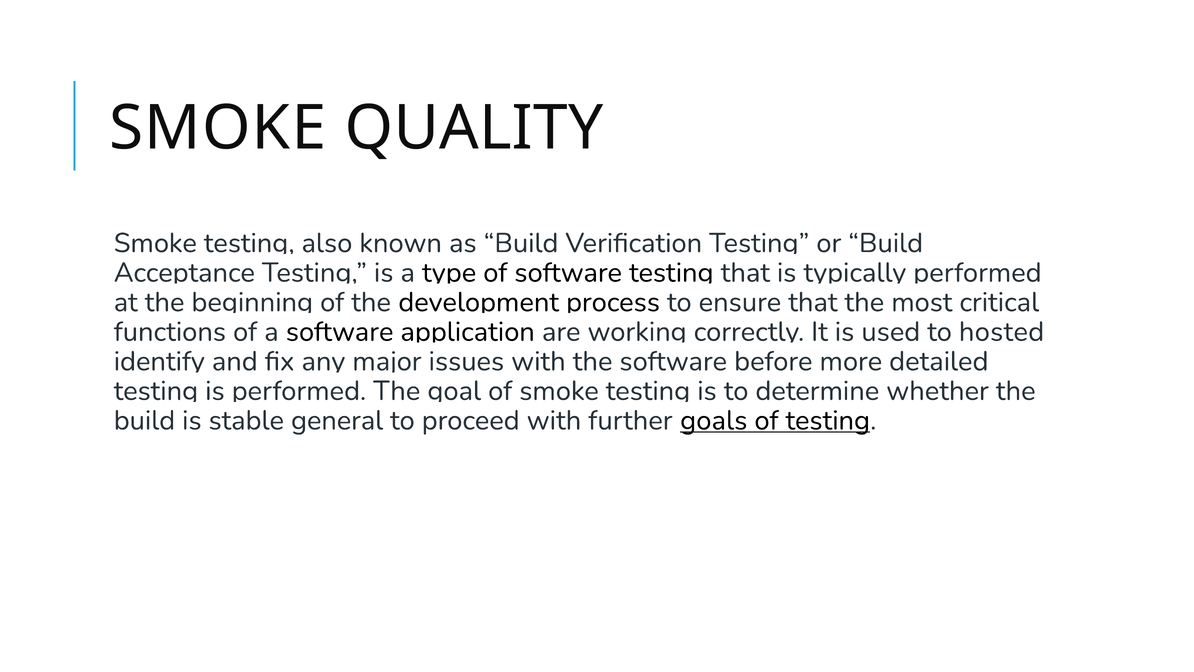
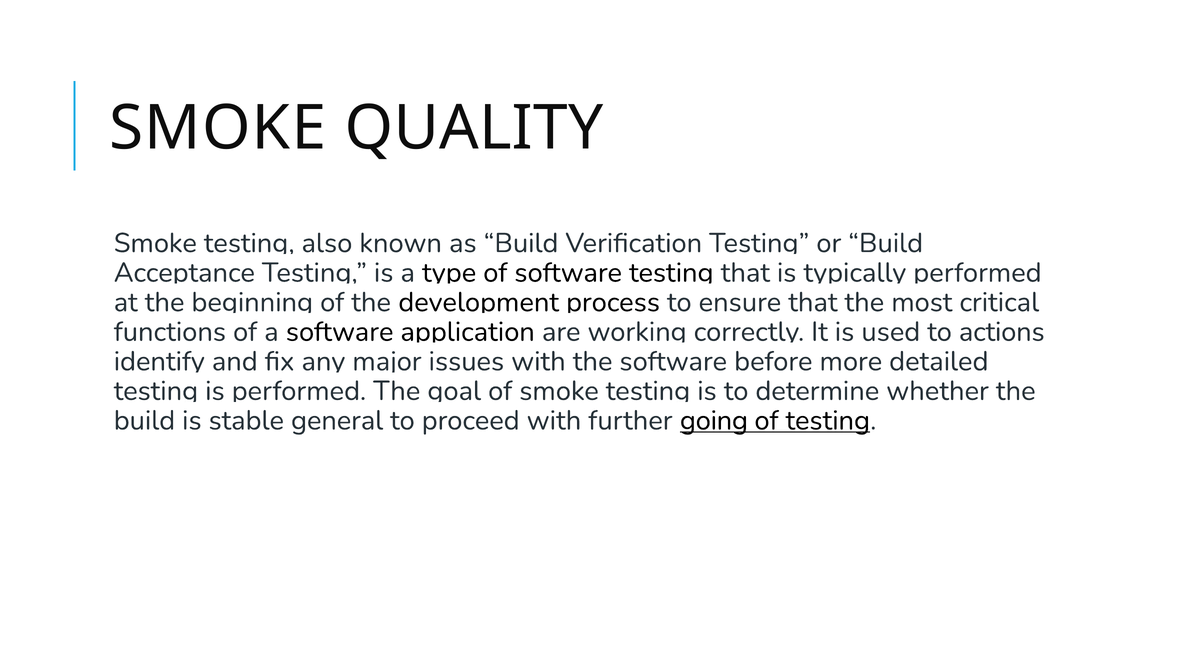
hosted: hosted -> actions (1002, 332)
goals: goals -> going (714, 420)
